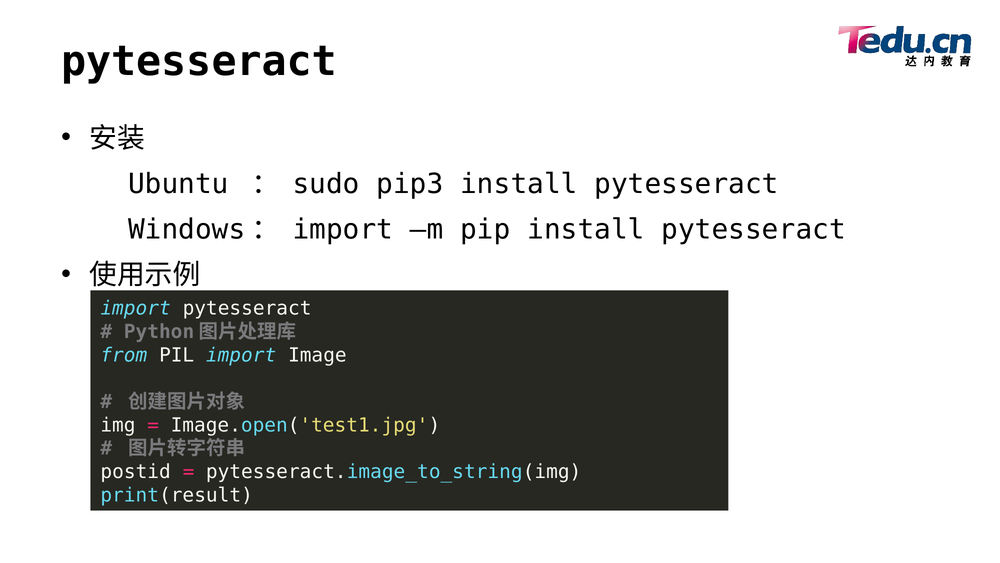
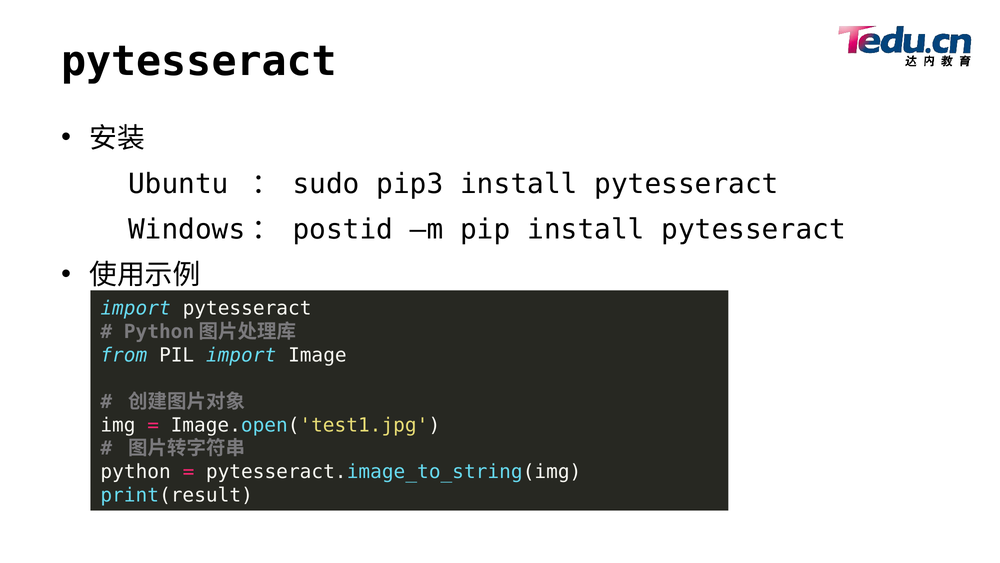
Windows： import: import -> postid (343, 229)
postid: postid -> python (136, 472)
